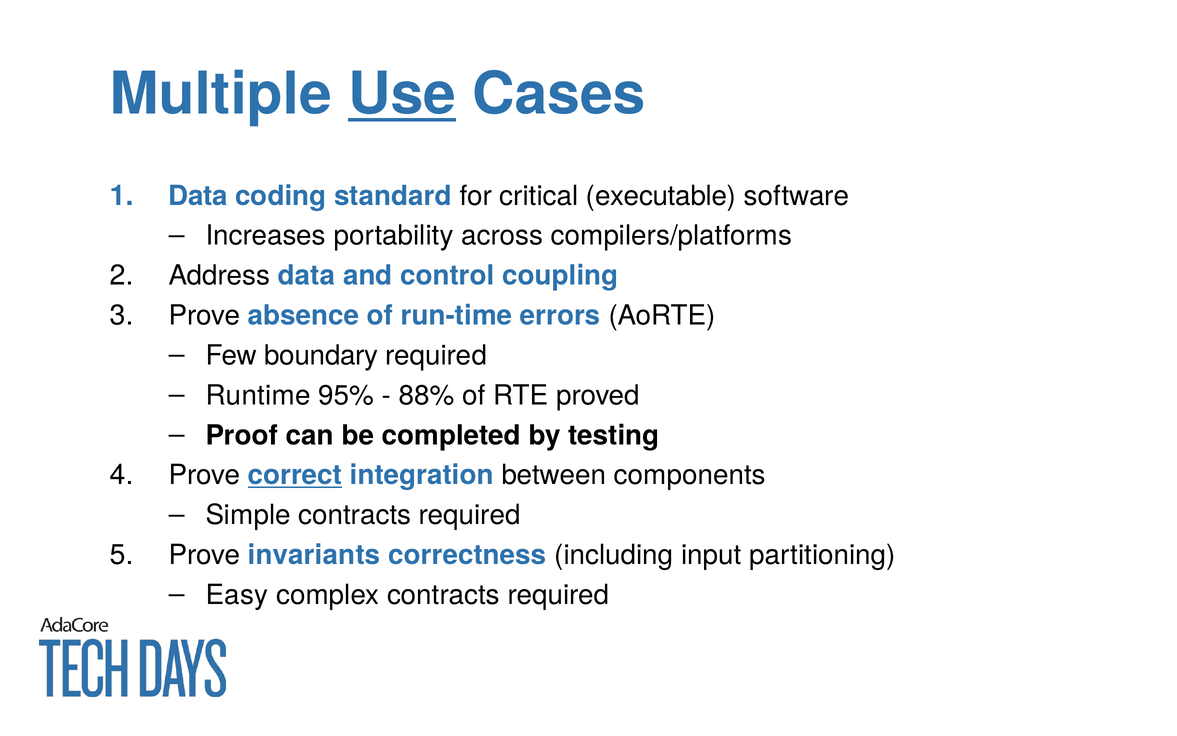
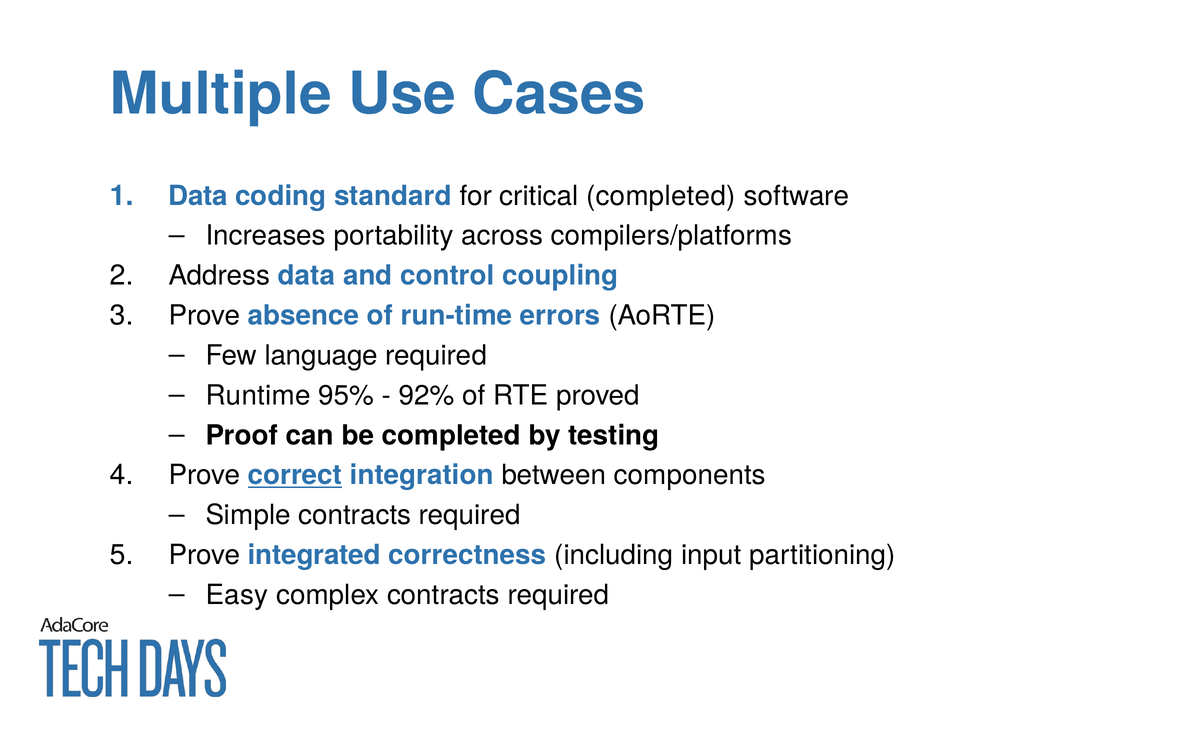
Use underline: present -> none (402, 94)
critical executable: executable -> completed (661, 196)
boundary: boundary -> language (321, 355)
88%: 88% -> 92% (427, 395)
invariants: invariants -> integrated (314, 555)
